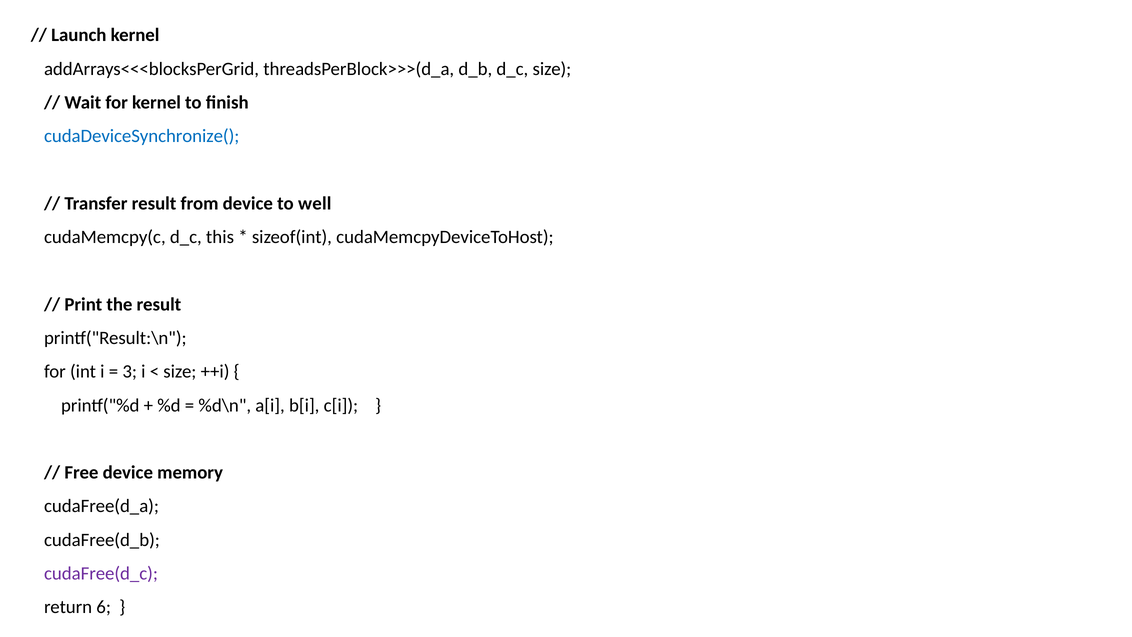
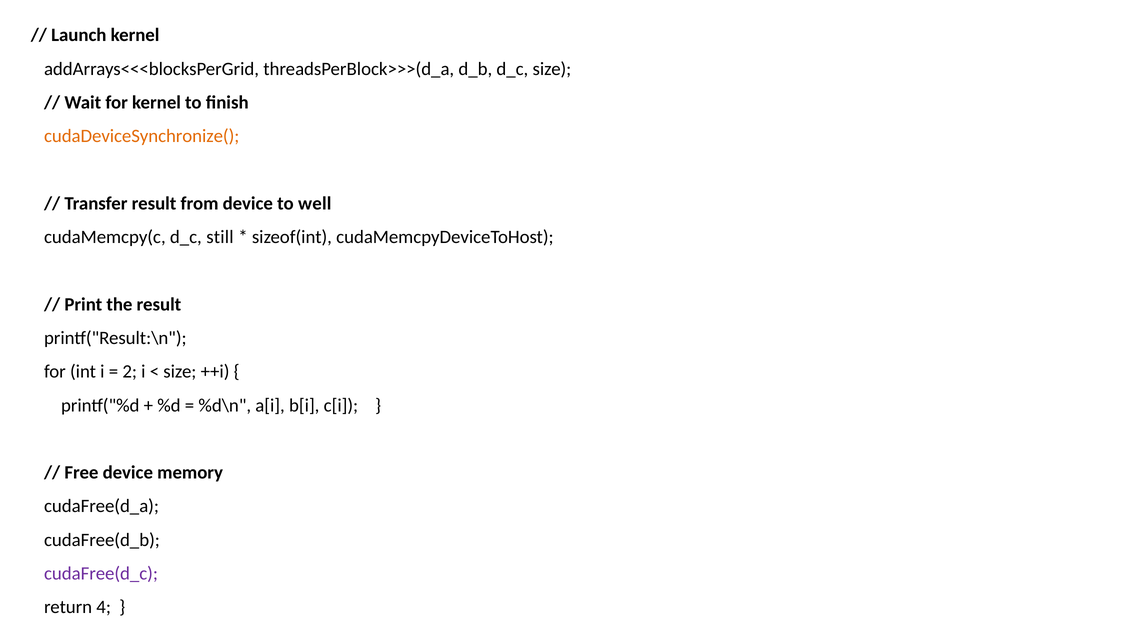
cudaDeviceSynchronize( colour: blue -> orange (142, 136)
this: this -> still (220, 237)
3: 3 -> 2 (130, 372)
6: 6 -> 4 (104, 607)
